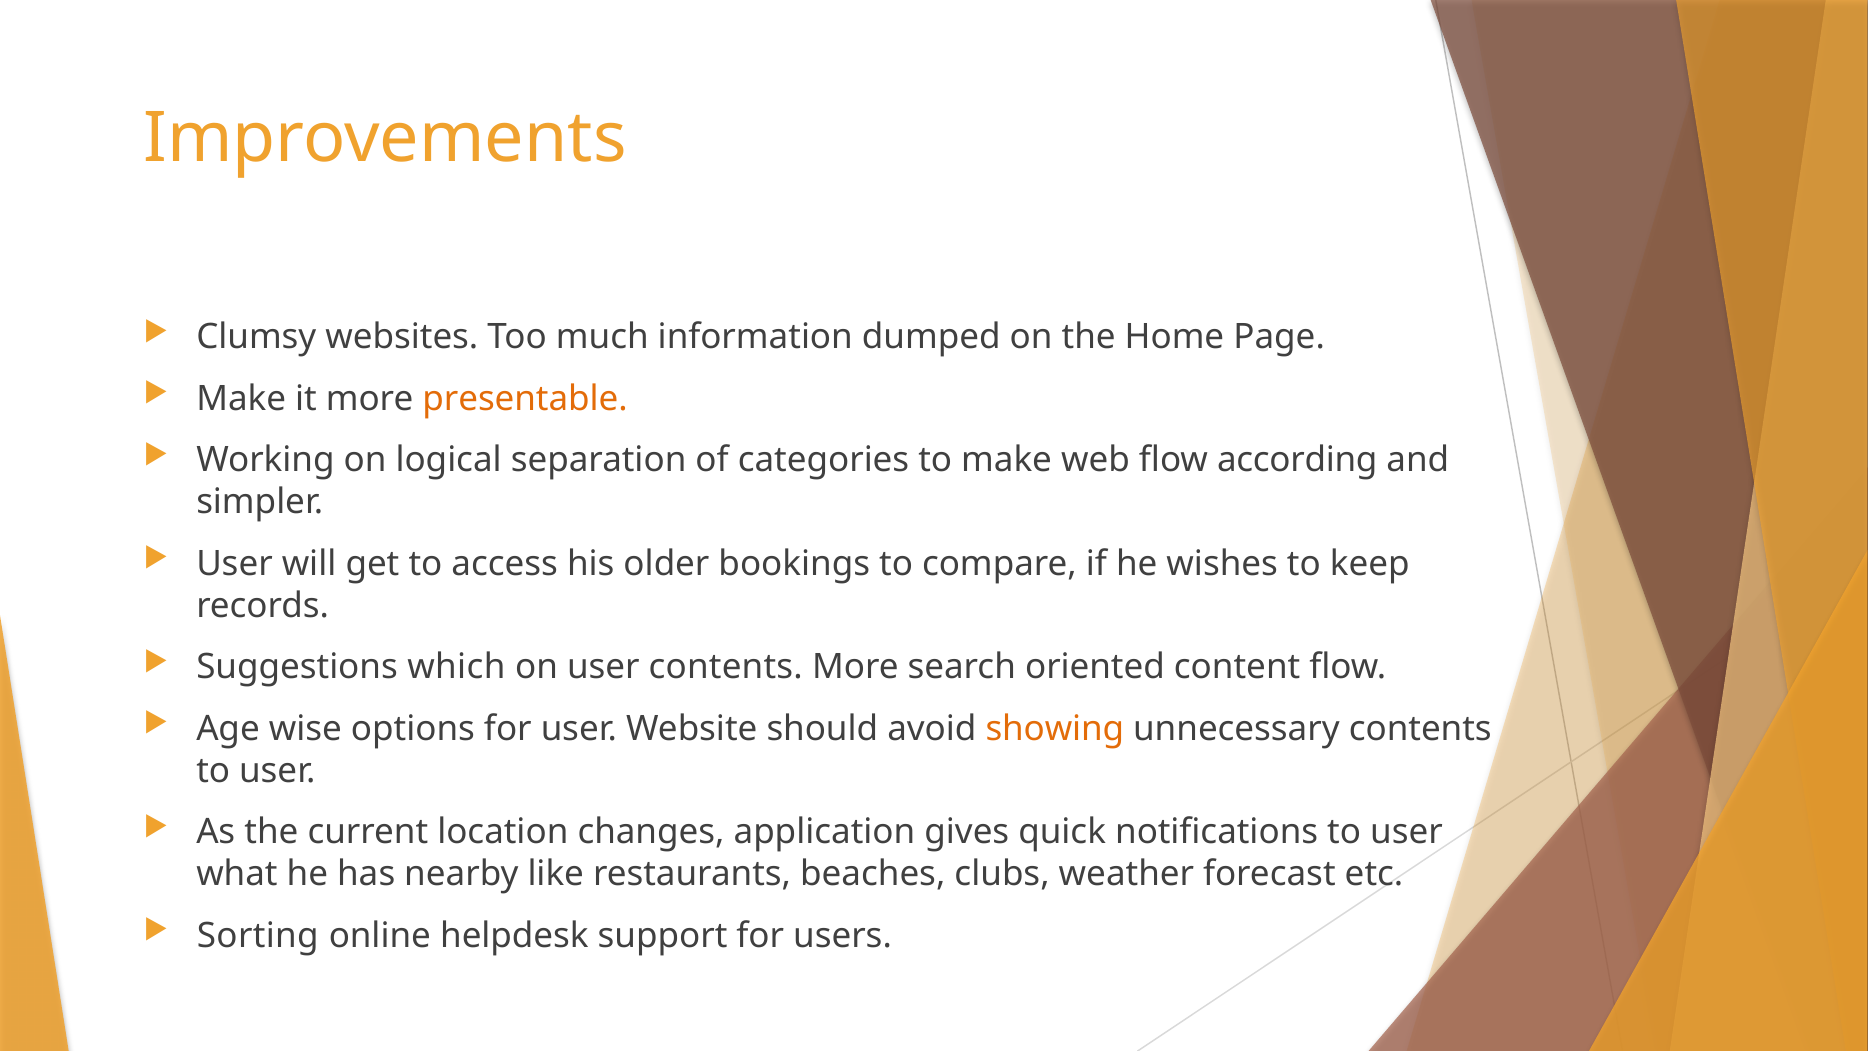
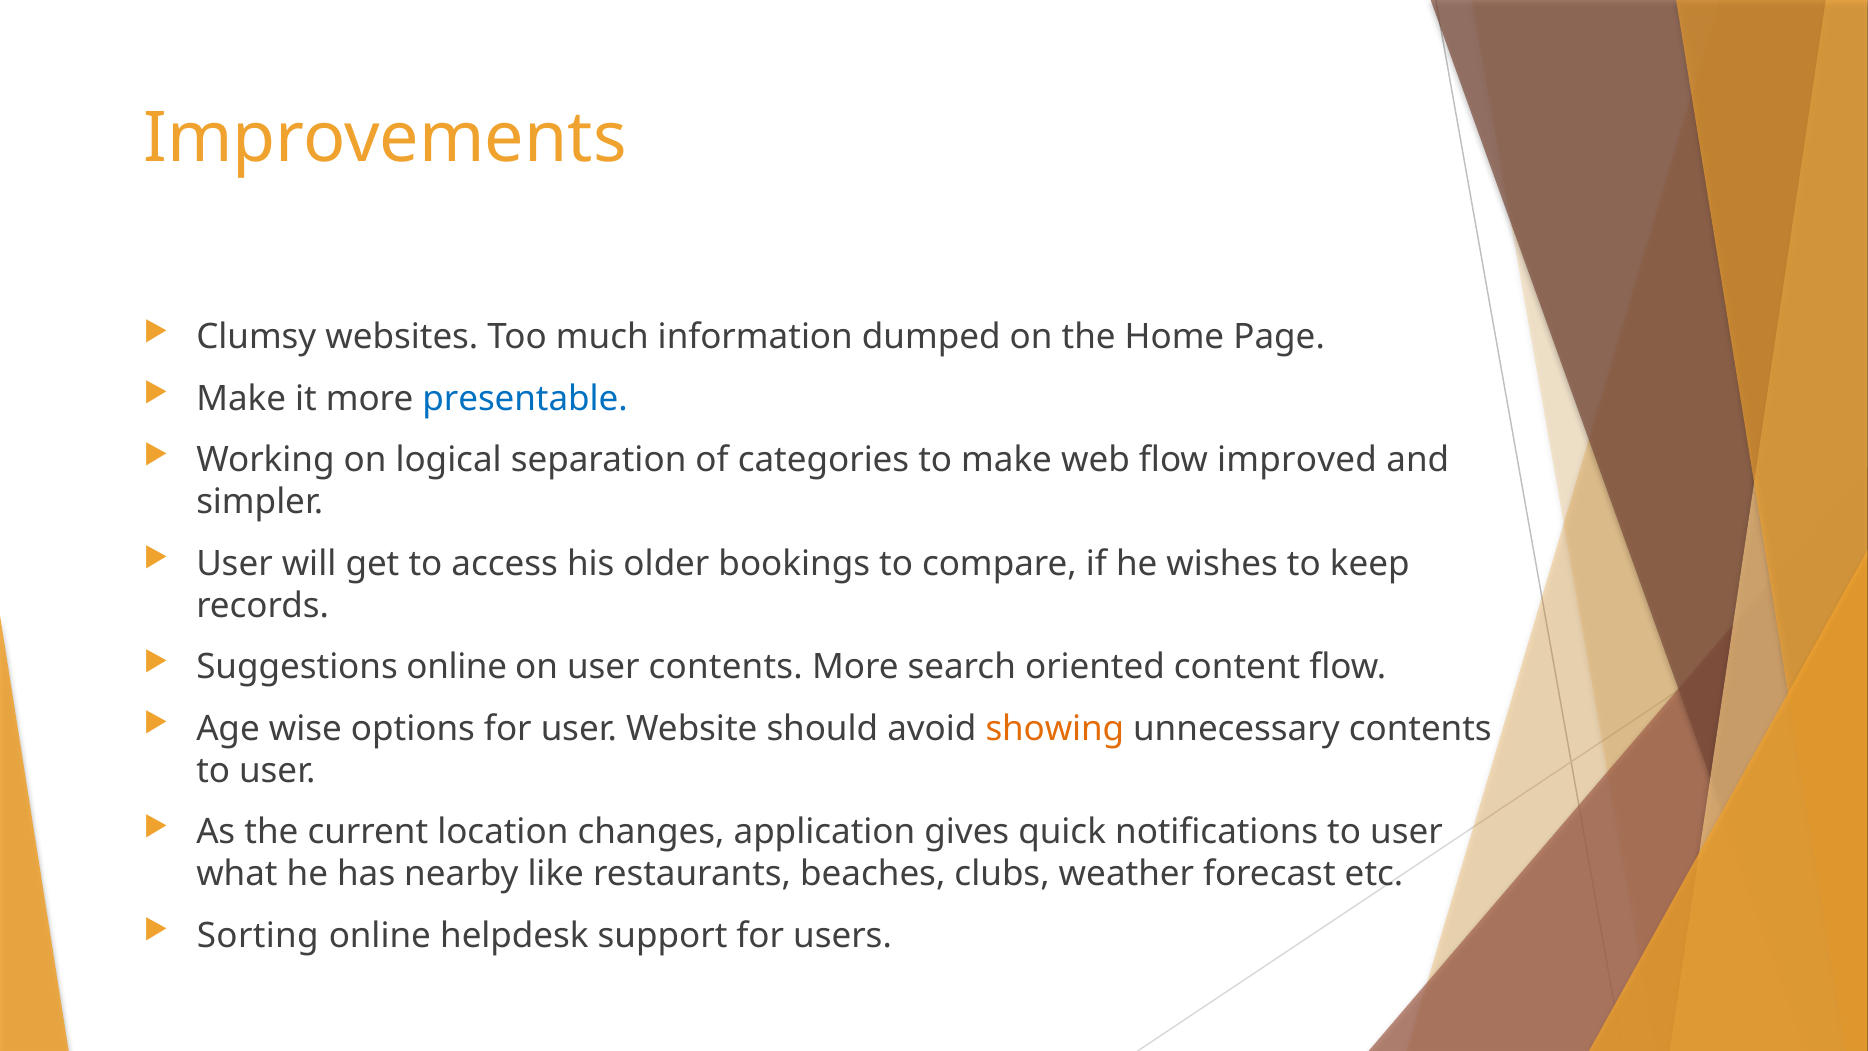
presentable colour: orange -> blue (525, 398)
according: according -> improved (1297, 460)
Suggestions which: which -> online (457, 667)
